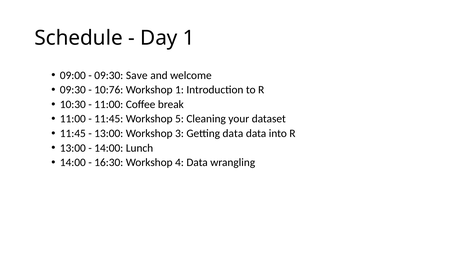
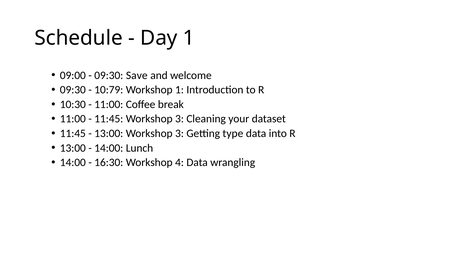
10:76: 10:76 -> 10:79 (109, 90)
11:45 Workshop 5: 5 -> 3 (179, 119)
Getting data: data -> type (233, 134)
